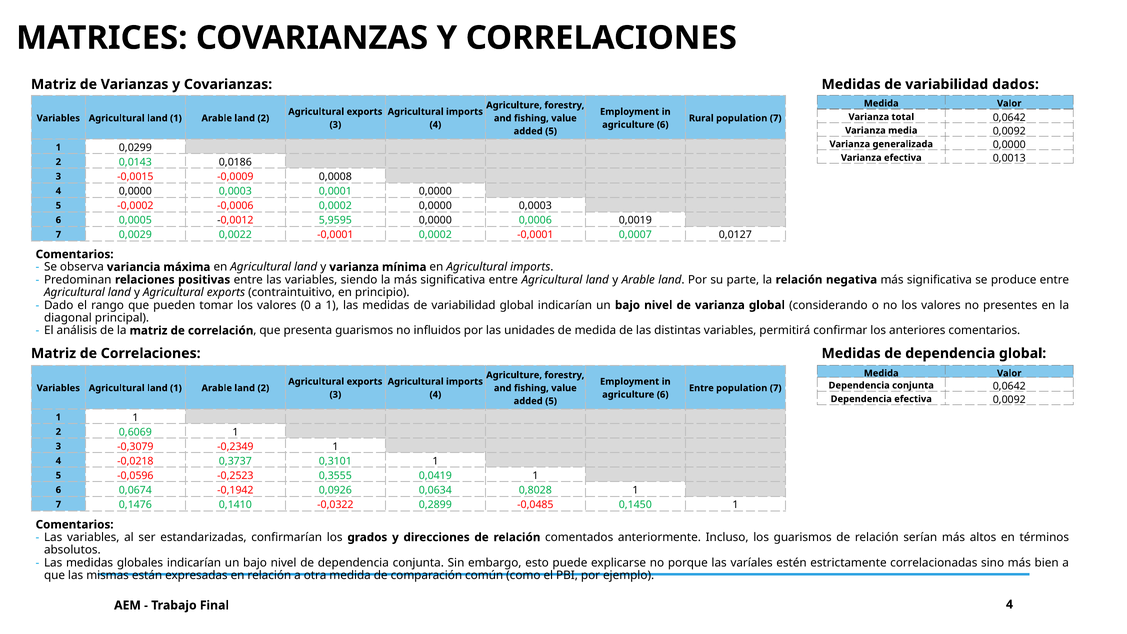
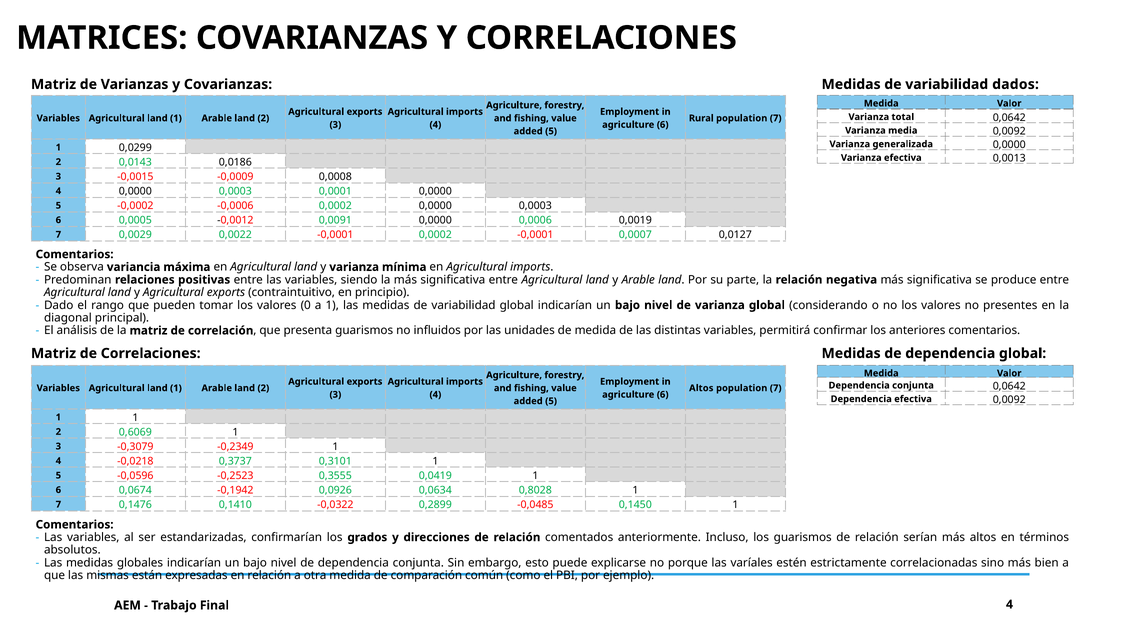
5,9595: 5,9595 -> 0,0091 (335, 220)
Entre: Entre -> Altos (701, 388)
